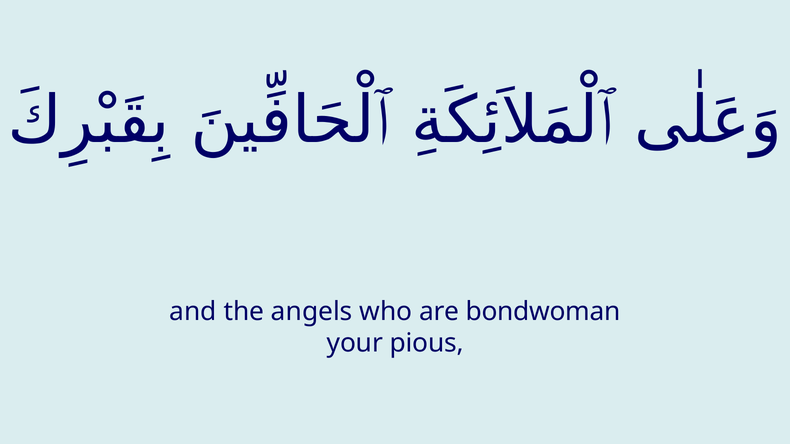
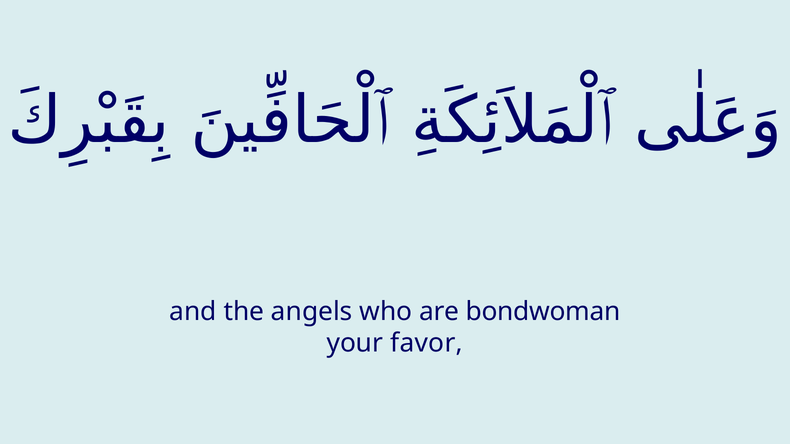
pious: pious -> favor (427, 344)
